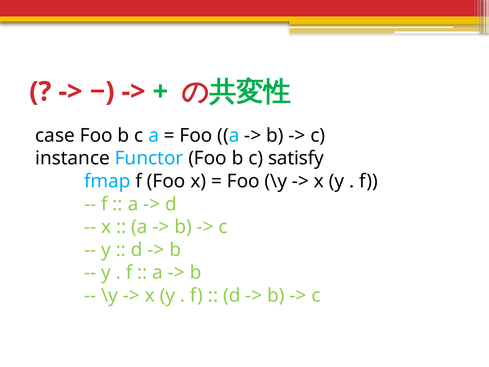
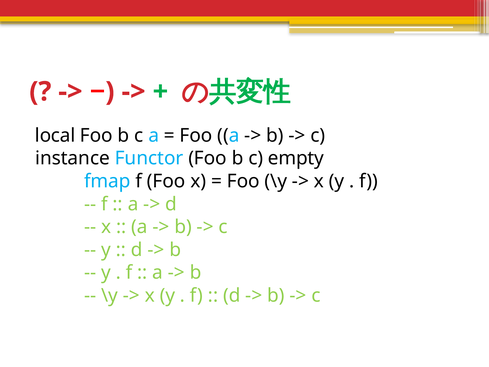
case: case -> local (55, 135)
satisfy: satisfy -> empty (296, 158)
